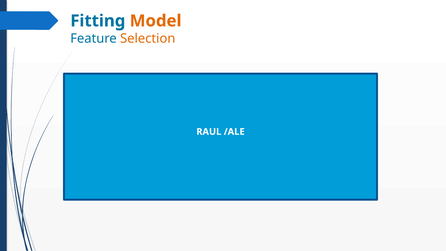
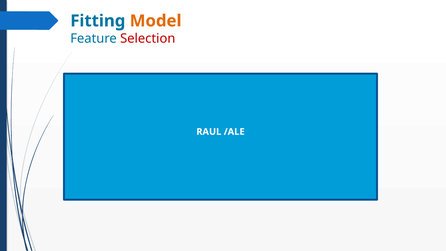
Selection colour: orange -> red (148, 38)
